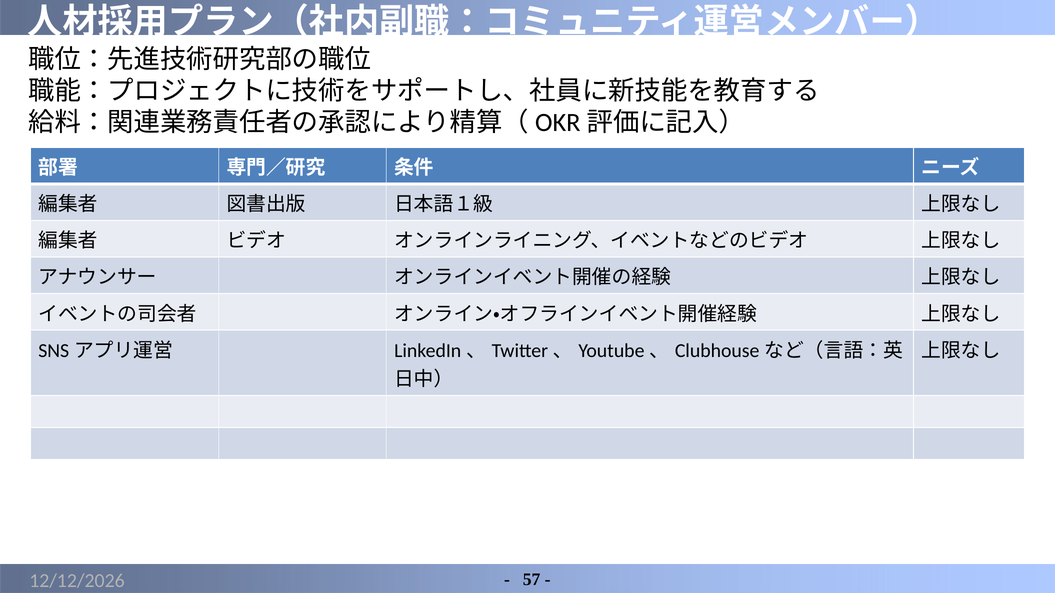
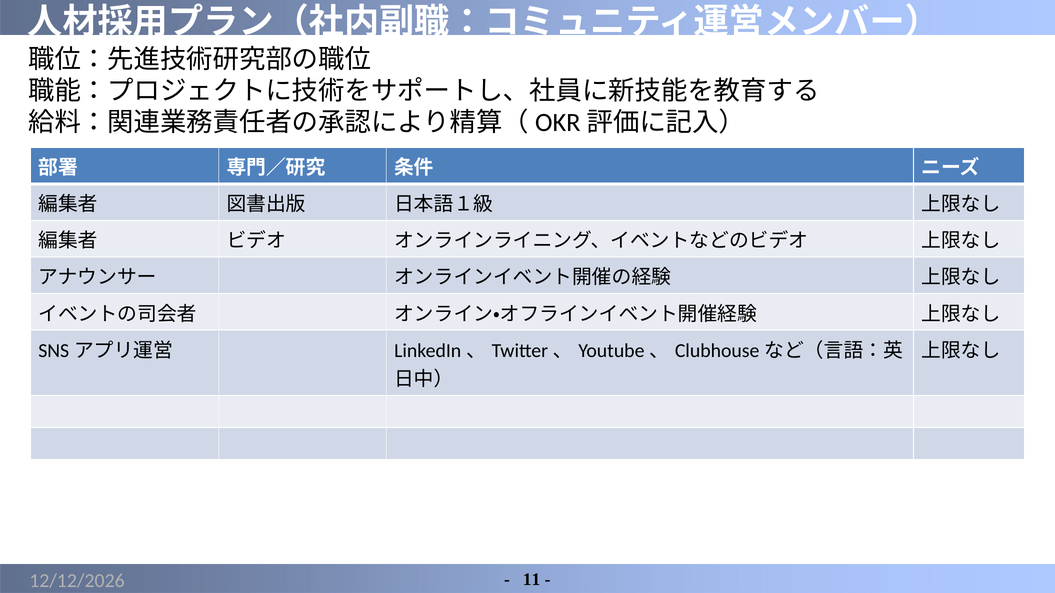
57: 57 -> 11 (532, 580)
